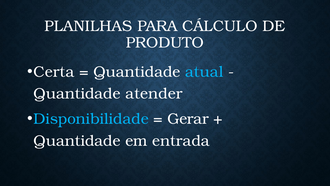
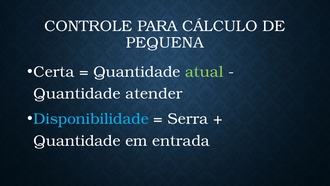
PLANILHAS: PLANILHAS -> CONTROLE (88, 26)
PRODUTO: PRODUTO -> PEQUENA (165, 43)
atual colour: light blue -> light green (204, 72)
Gerar: Gerar -> Serra (188, 119)
